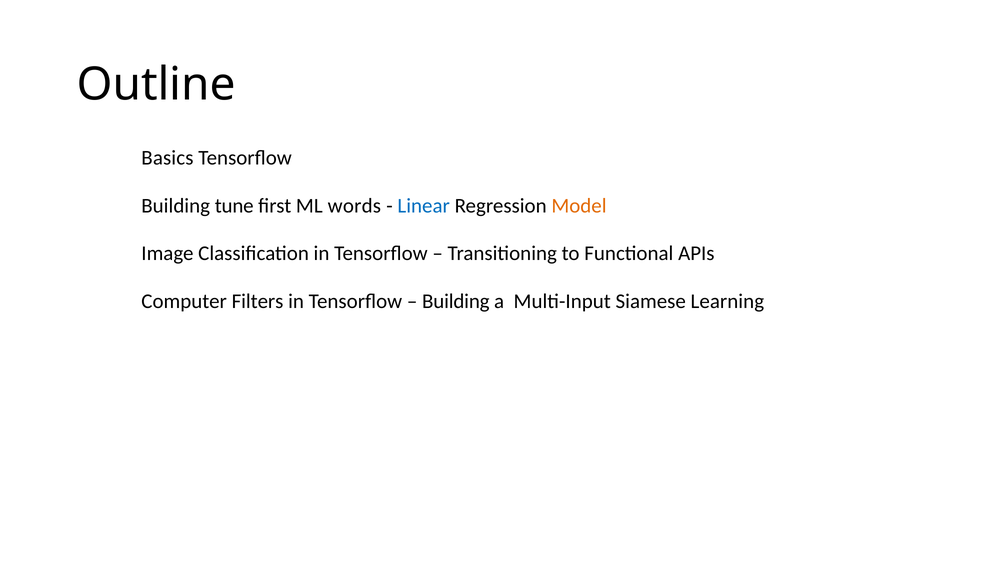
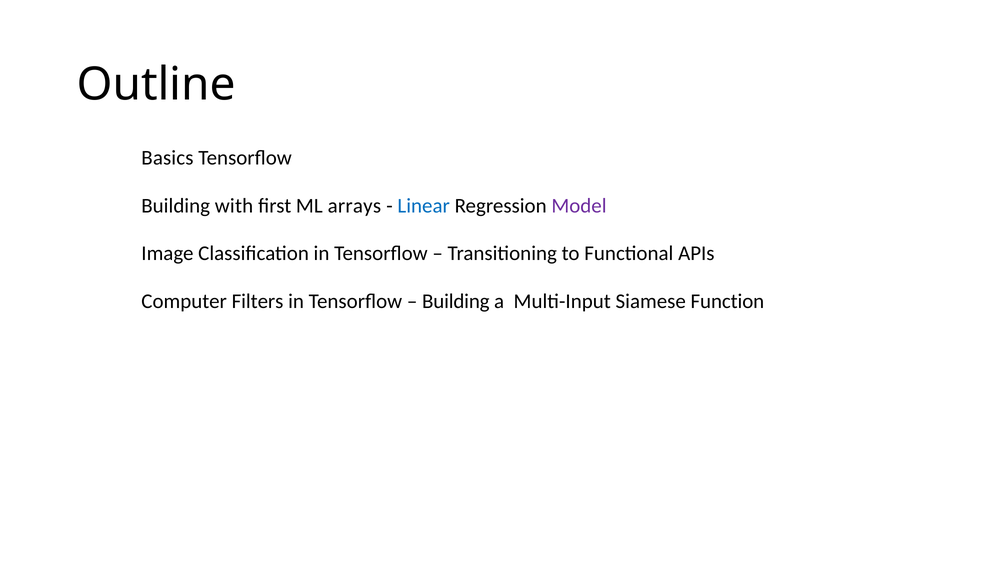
tune: tune -> with (234, 206)
words: words -> arrays (354, 206)
Model colour: orange -> purple (579, 206)
Learning: Learning -> Function (727, 301)
